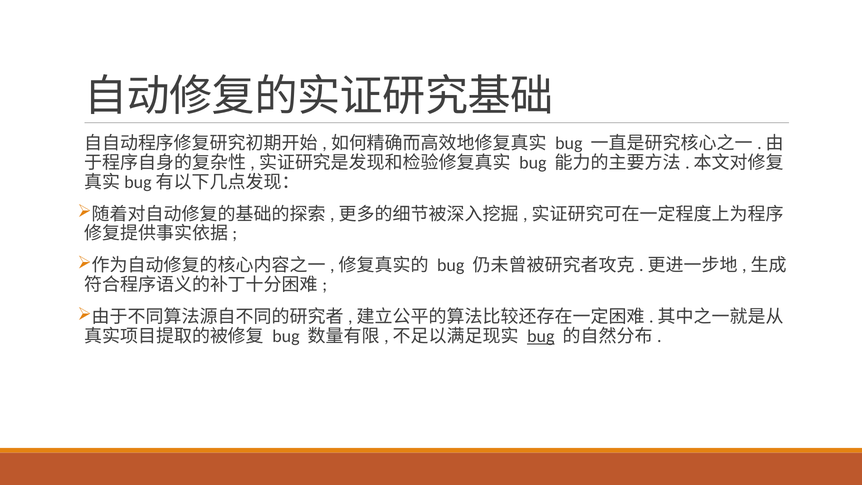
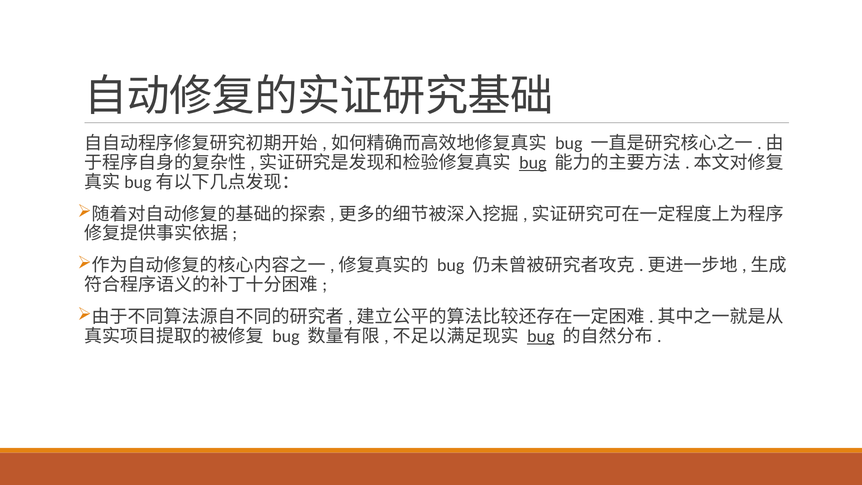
bug underline: none -> present (533, 163)
